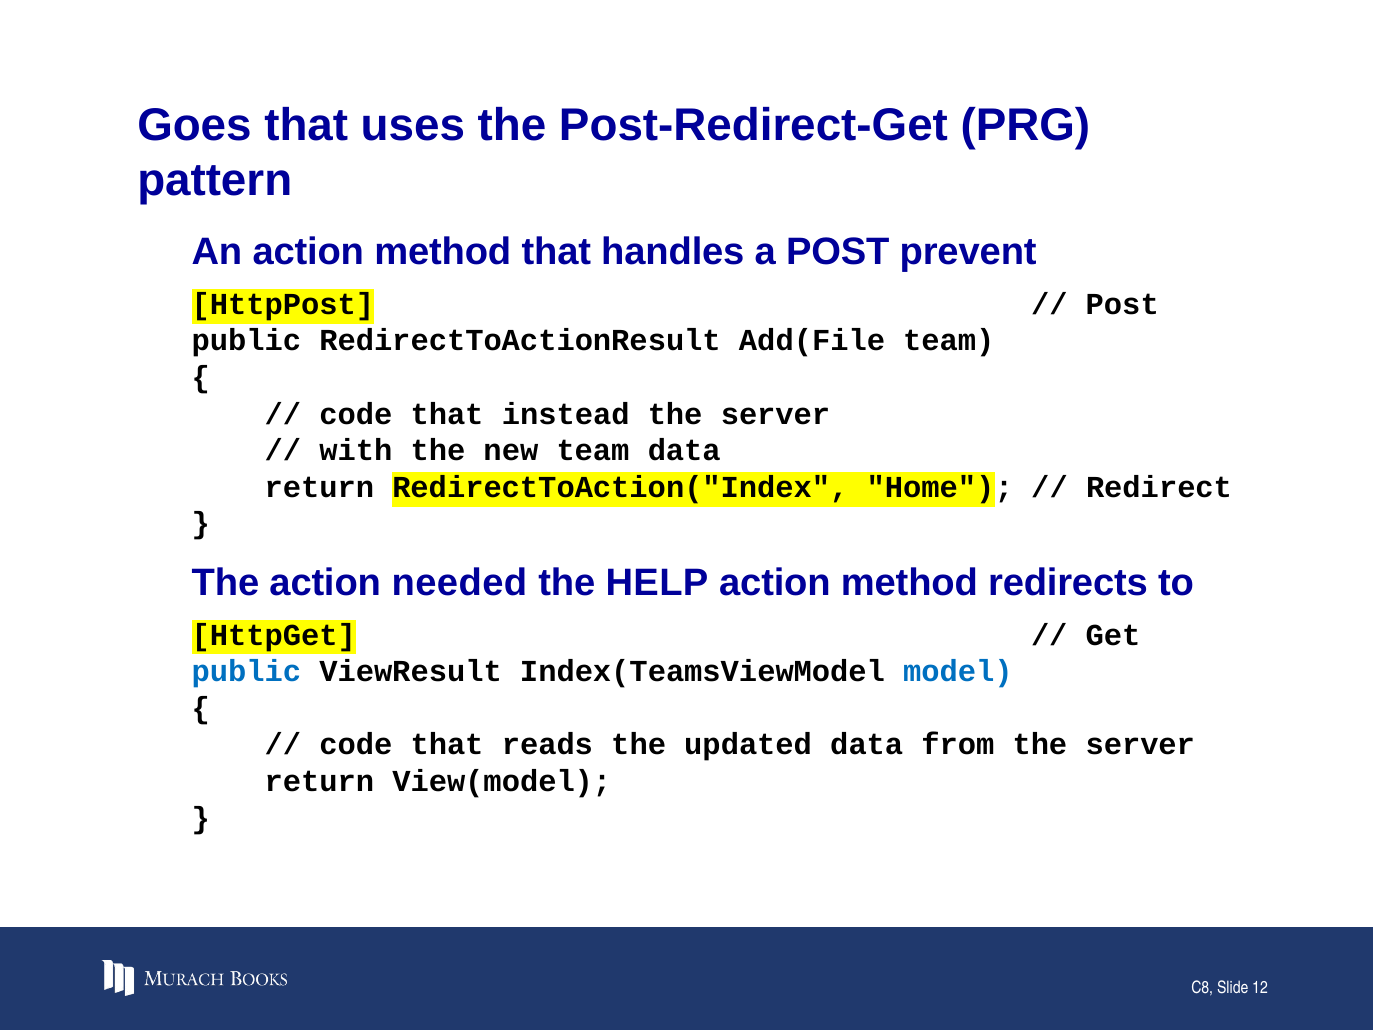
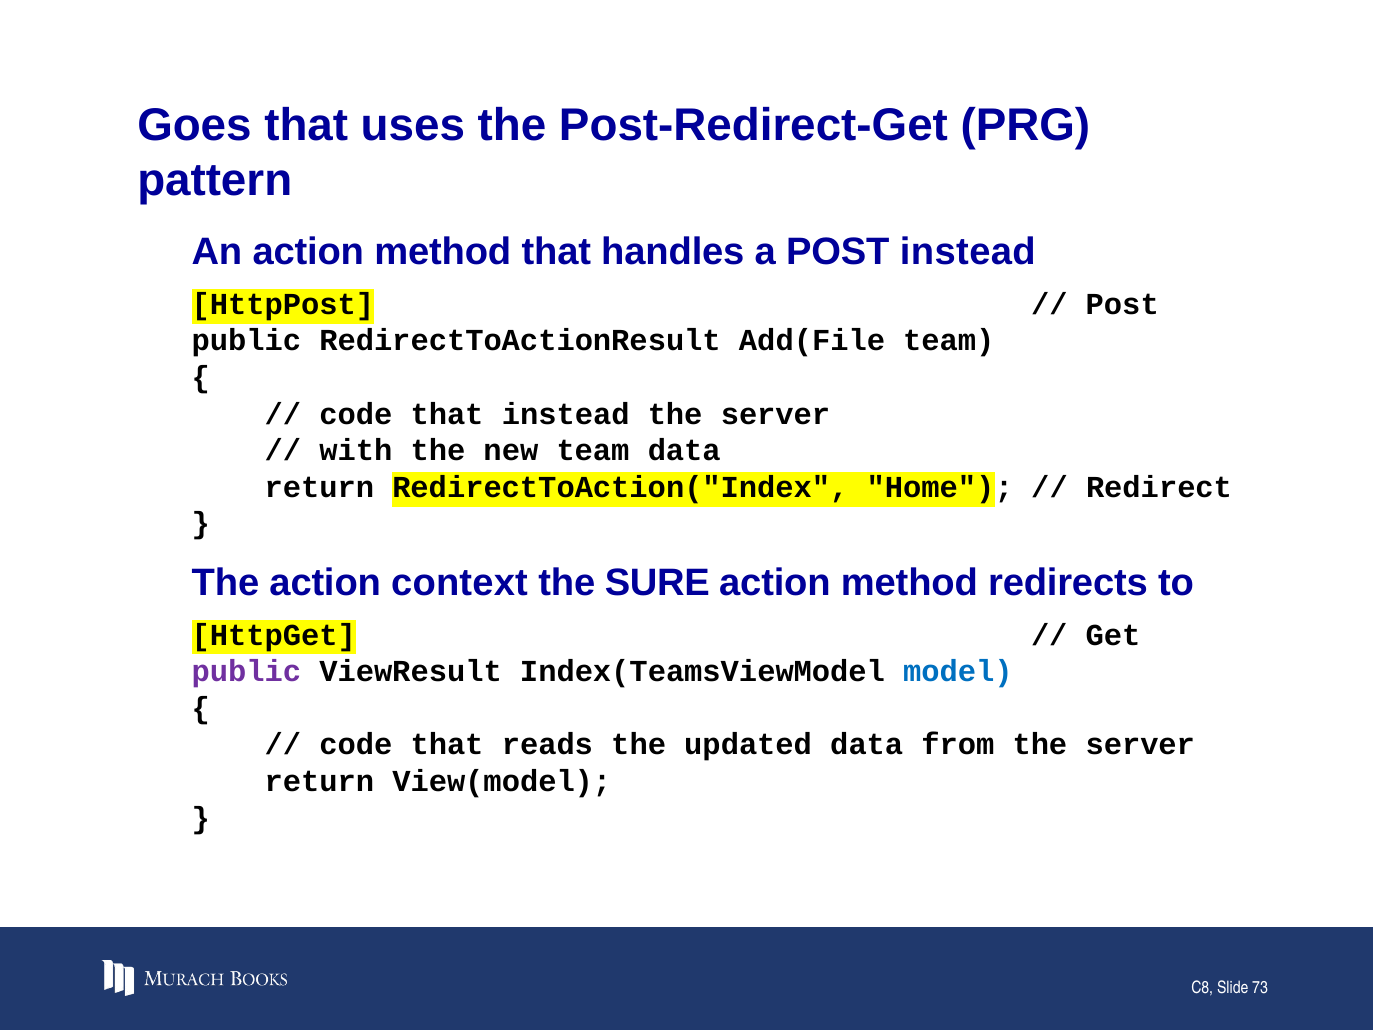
POST prevent: prevent -> instead (968, 252)
needed: needed -> context (460, 583)
HELP: HELP -> SURE (657, 583)
public colour: blue -> purple (246, 671)
12: 12 -> 73 (1260, 988)
